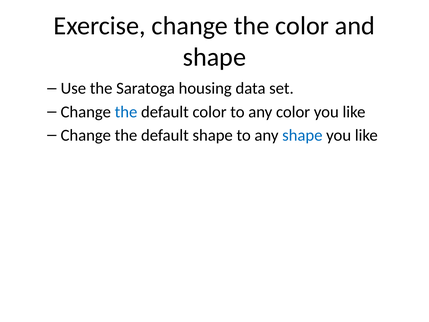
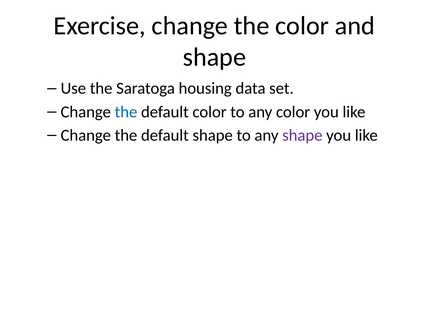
shape colour: blue -> purple (302, 135)
